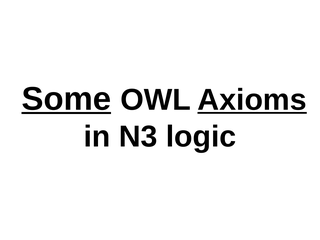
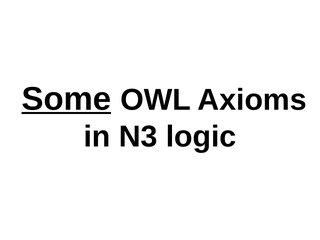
Axioms underline: present -> none (252, 100)
